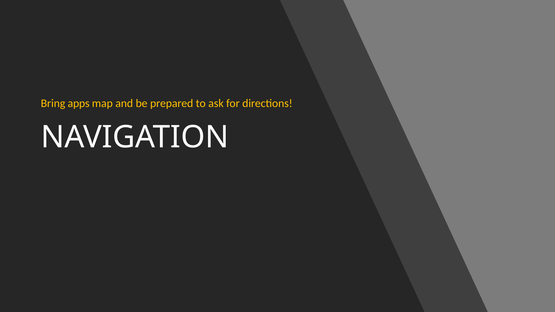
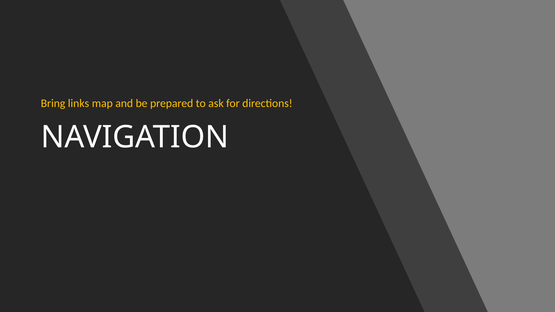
apps: apps -> links (79, 103)
